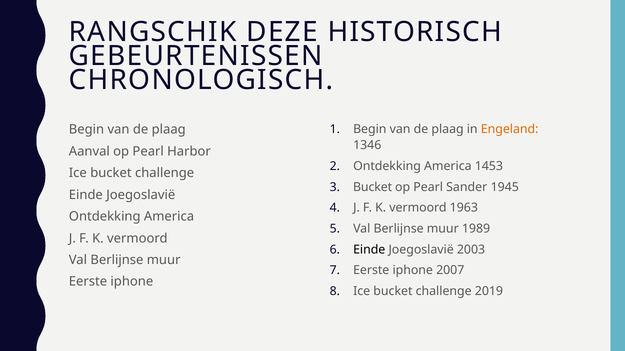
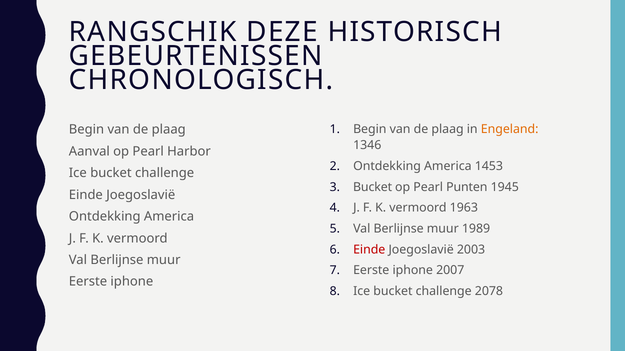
Sander: Sander -> Punten (467, 187)
Einde colour: black -> red (369, 250)
2019: 2019 -> 2078 (489, 292)
